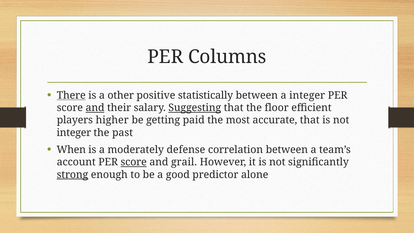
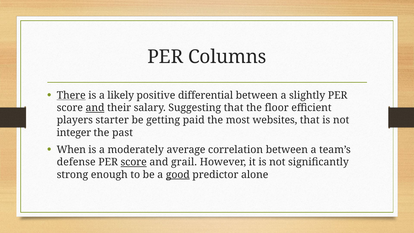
other: other -> likely (121, 95)
statistically: statistically -> differential (206, 95)
a integer: integer -> slightly (307, 95)
Suggesting underline: present -> none (195, 108)
higher: higher -> starter (112, 120)
accurate: accurate -> websites (275, 120)
defense: defense -> average (186, 150)
account: account -> defense (76, 162)
strong underline: present -> none (72, 174)
good underline: none -> present (178, 174)
